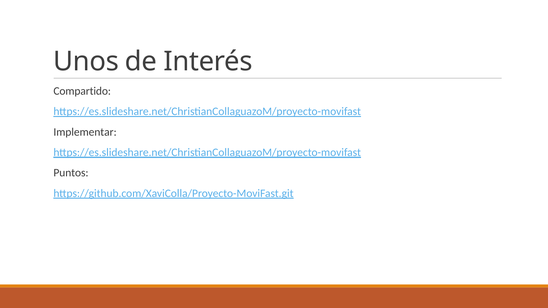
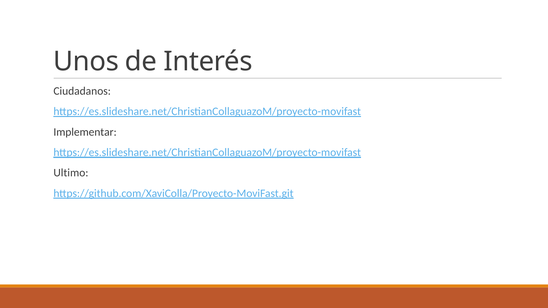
Compartido: Compartido -> Ciudadanos (82, 91)
Puntos: Puntos -> Ultimo (71, 173)
